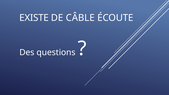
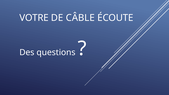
EXISTE: EXISTE -> VOTRE (34, 18)
